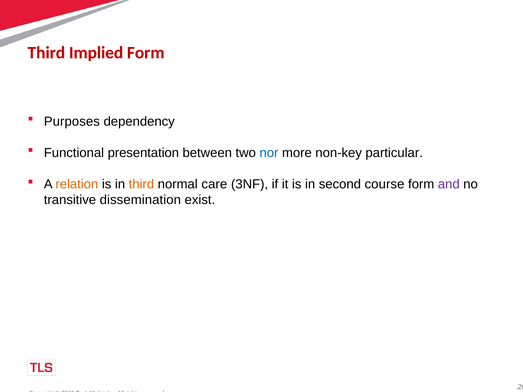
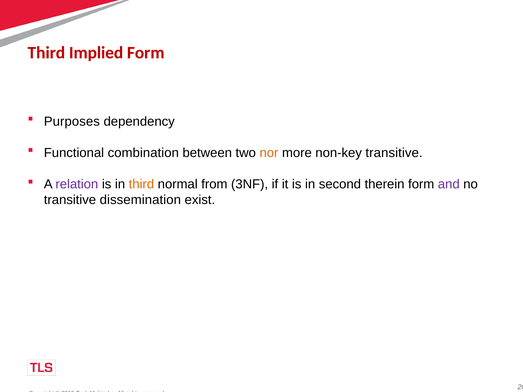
presentation: presentation -> combination (143, 153)
nor colour: blue -> orange (269, 153)
non-key particular: particular -> transitive (394, 153)
relation colour: orange -> purple (77, 184)
care: care -> from (214, 184)
course: course -> therein (385, 184)
